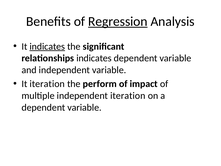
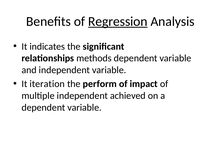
indicates underline: present -> none (47, 46)
relationships indicates: indicates -> methods (94, 58)
independent iteration: iteration -> achieved (128, 95)
